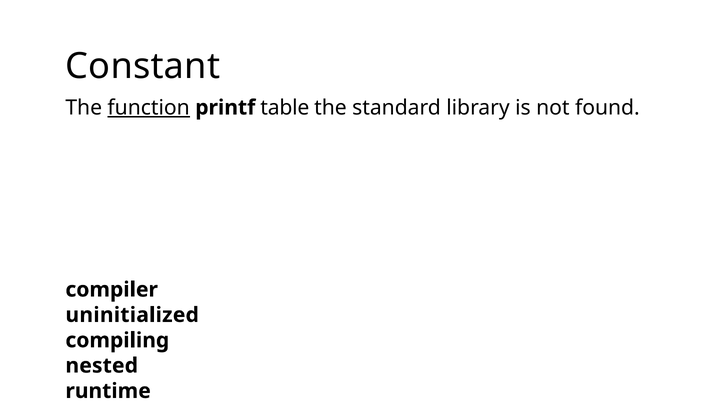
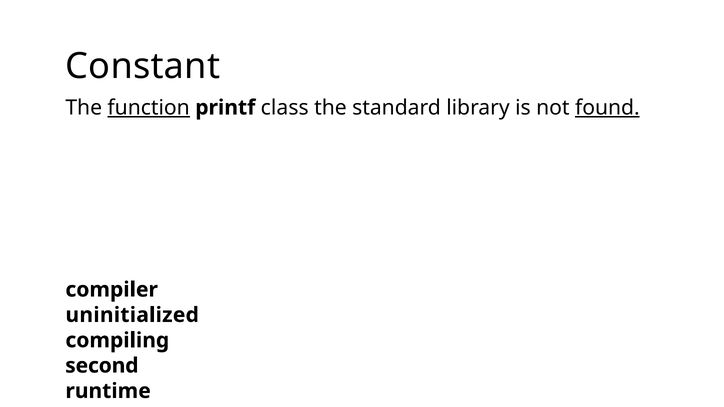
table: table -> class (285, 108)
found underline: none -> present (607, 108)
nested: nested -> second (102, 366)
